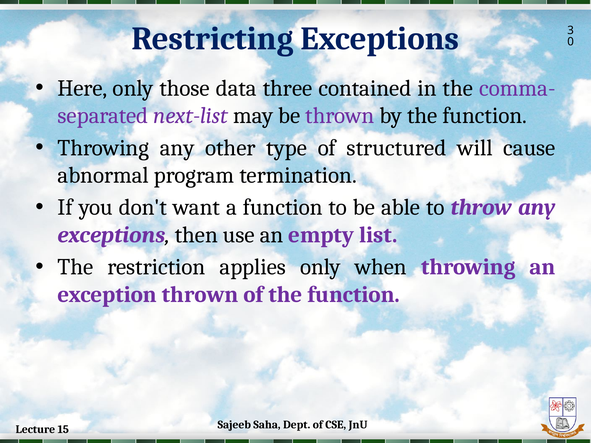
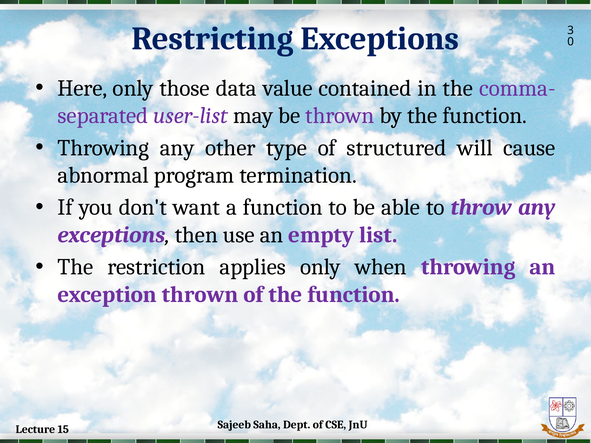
three: three -> value (288, 88)
next-list: next-list -> user-list (191, 116)
